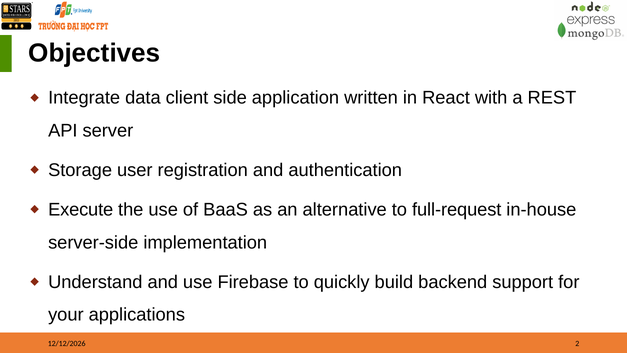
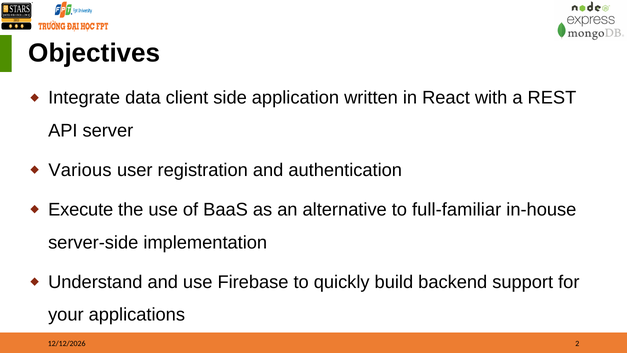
Storage: Storage -> Various (80, 170)
full-request: full-request -> full-familiar (457, 209)
